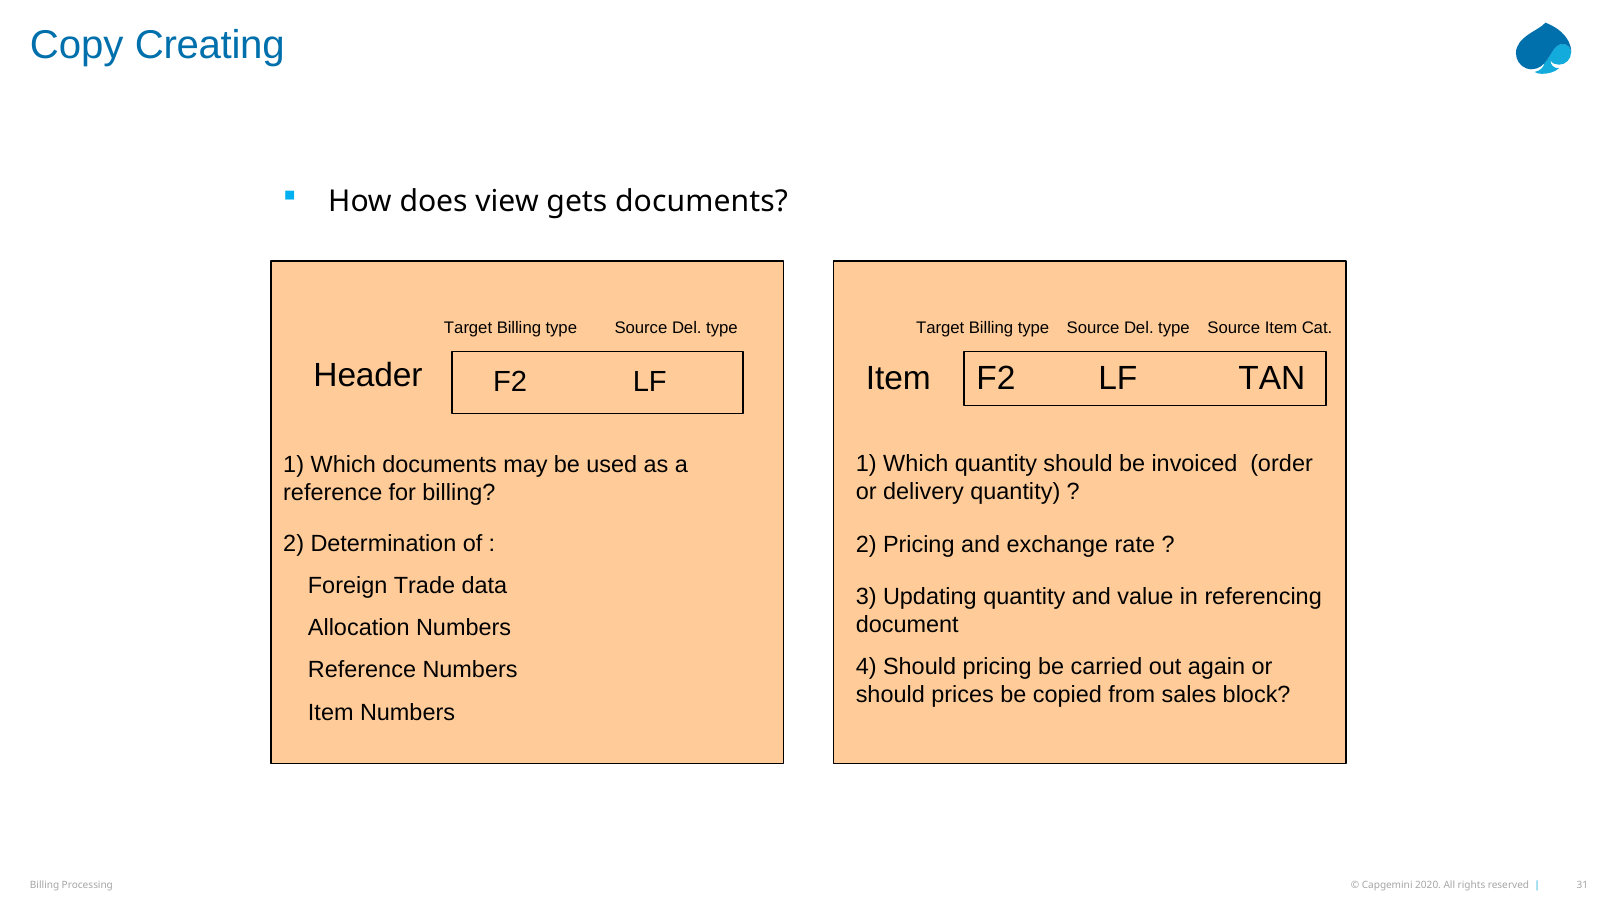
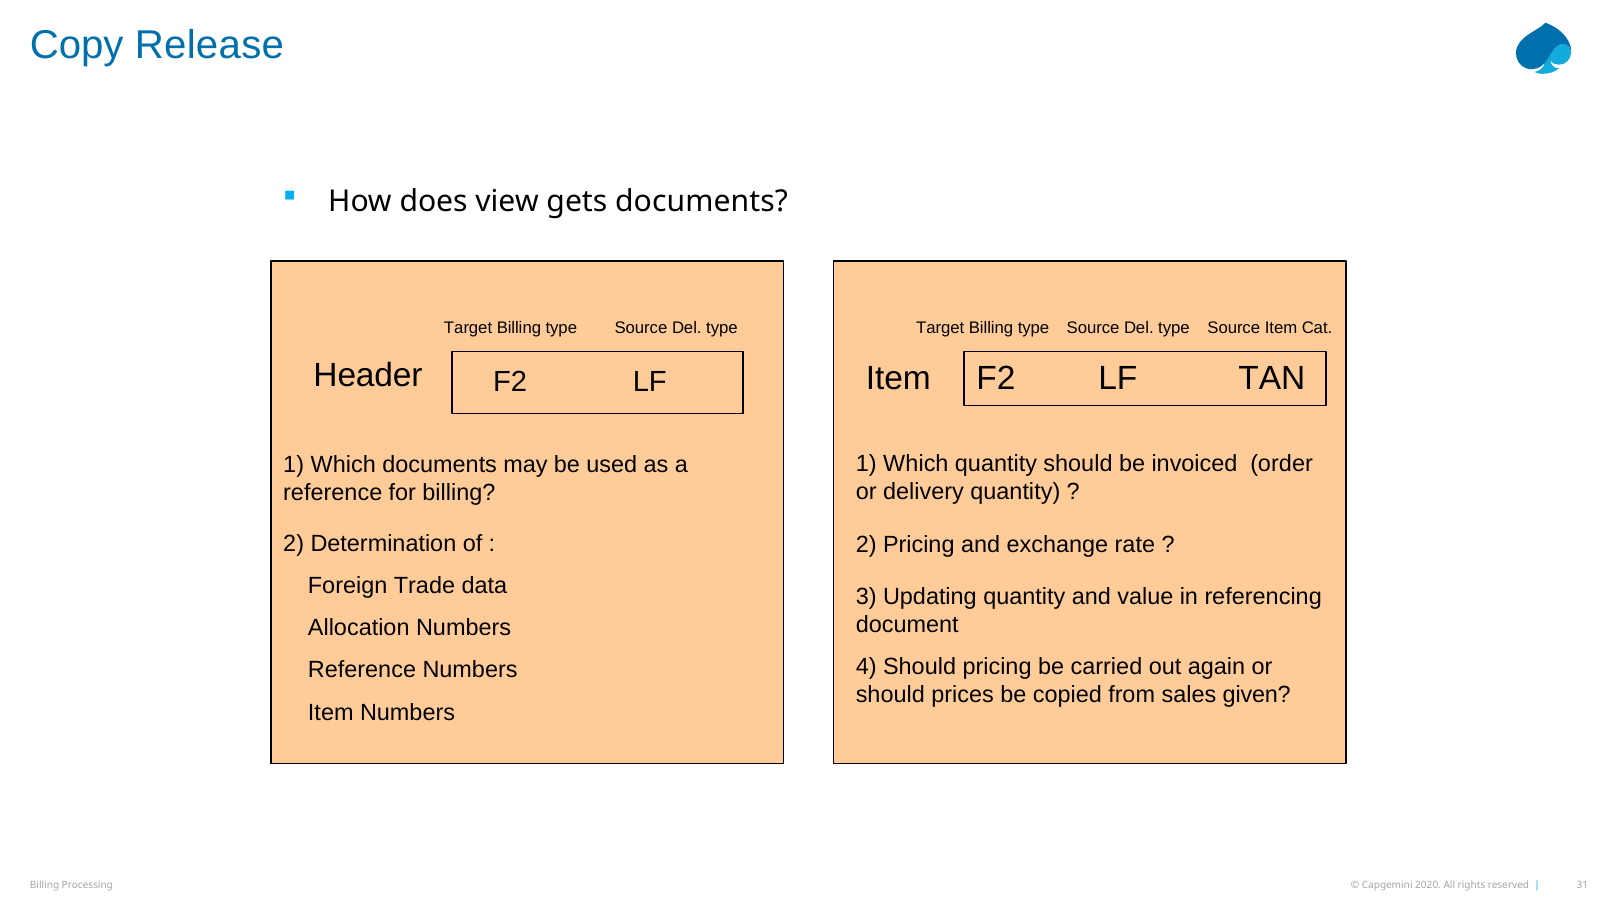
Creating: Creating -> Release (209, 45)
block: block -> given (1257, 695)
